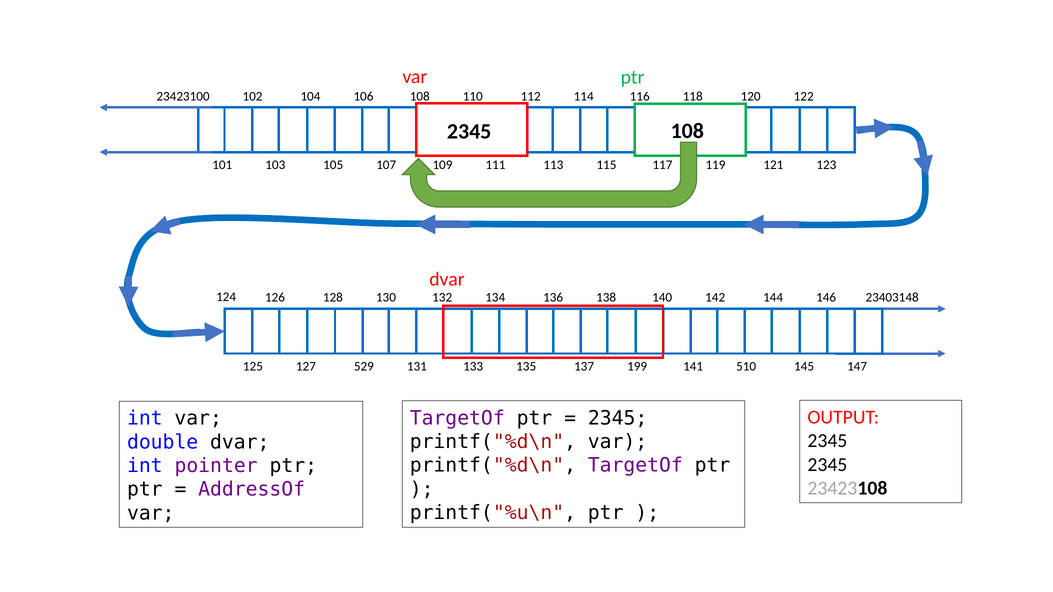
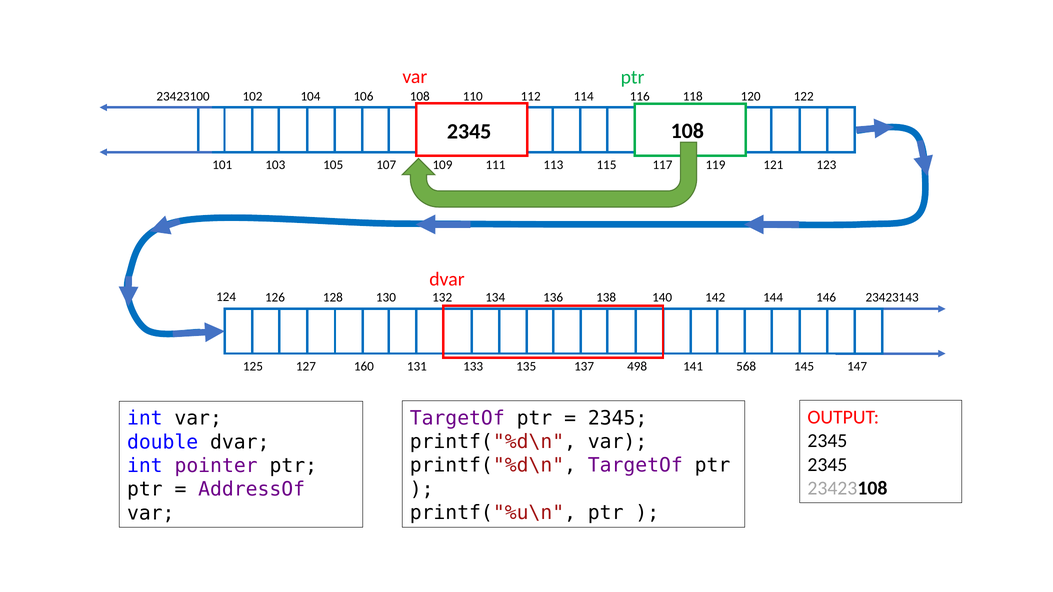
23403148: 23403148 -> 23423143 (892, 298)
529: 529 -> 160 (364, 366)
199: 199 -> 498 (637, 366)
510: 510 -> 568 (746, 366)
